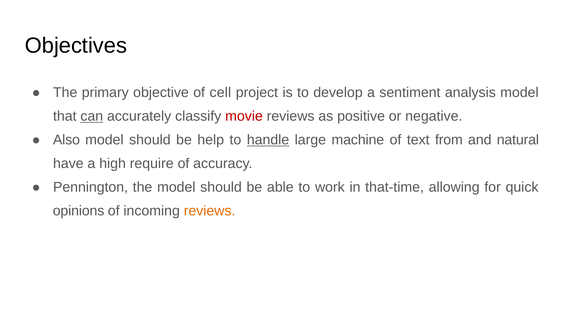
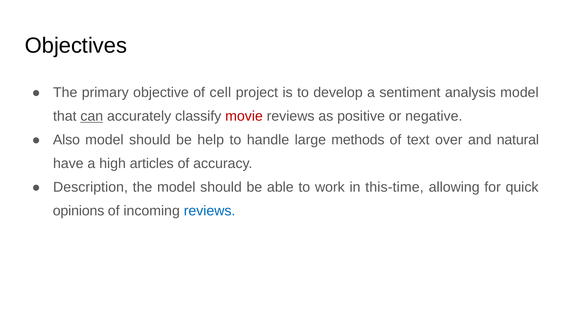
handle underline: present -> none (268, 140)
machine: machine -> methods (358, 140)
from: from -> over (449, 140)
require: require -> articles (152, 164)
Pennington: Pennington -> Description (90, 187)
that-time: that-time -> this-time (395, 187)
reviews colour: orange -> blue (210, 211)
